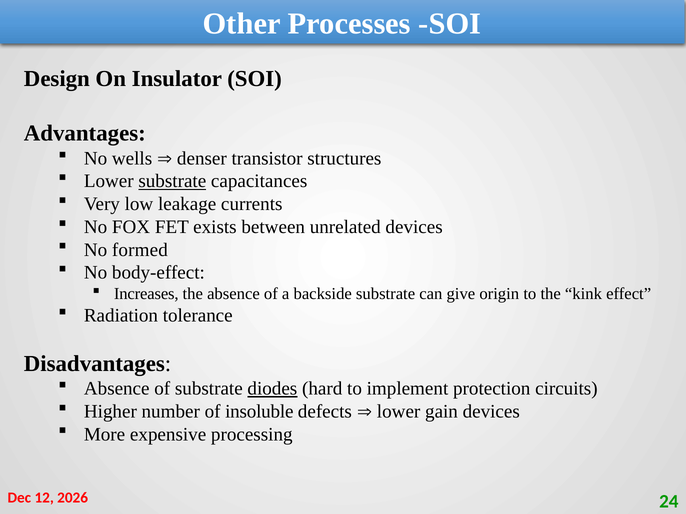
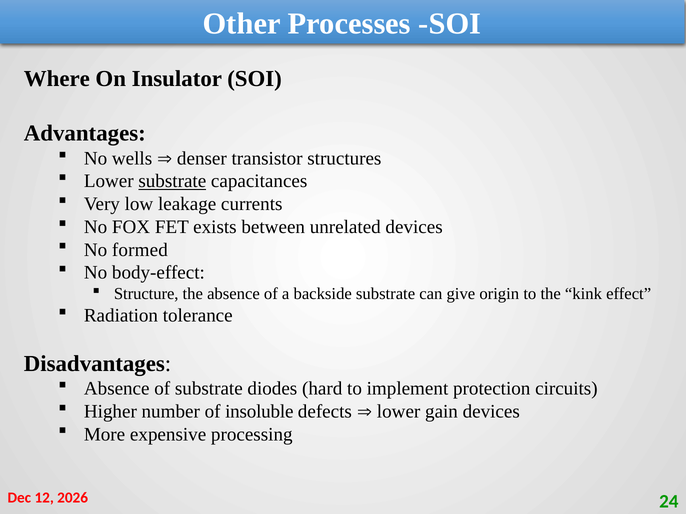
Design: Design -> Where (57, 79)
Increases: Increases -> Structure (146, 294)
diodes underline: present -> none (272, 389)
